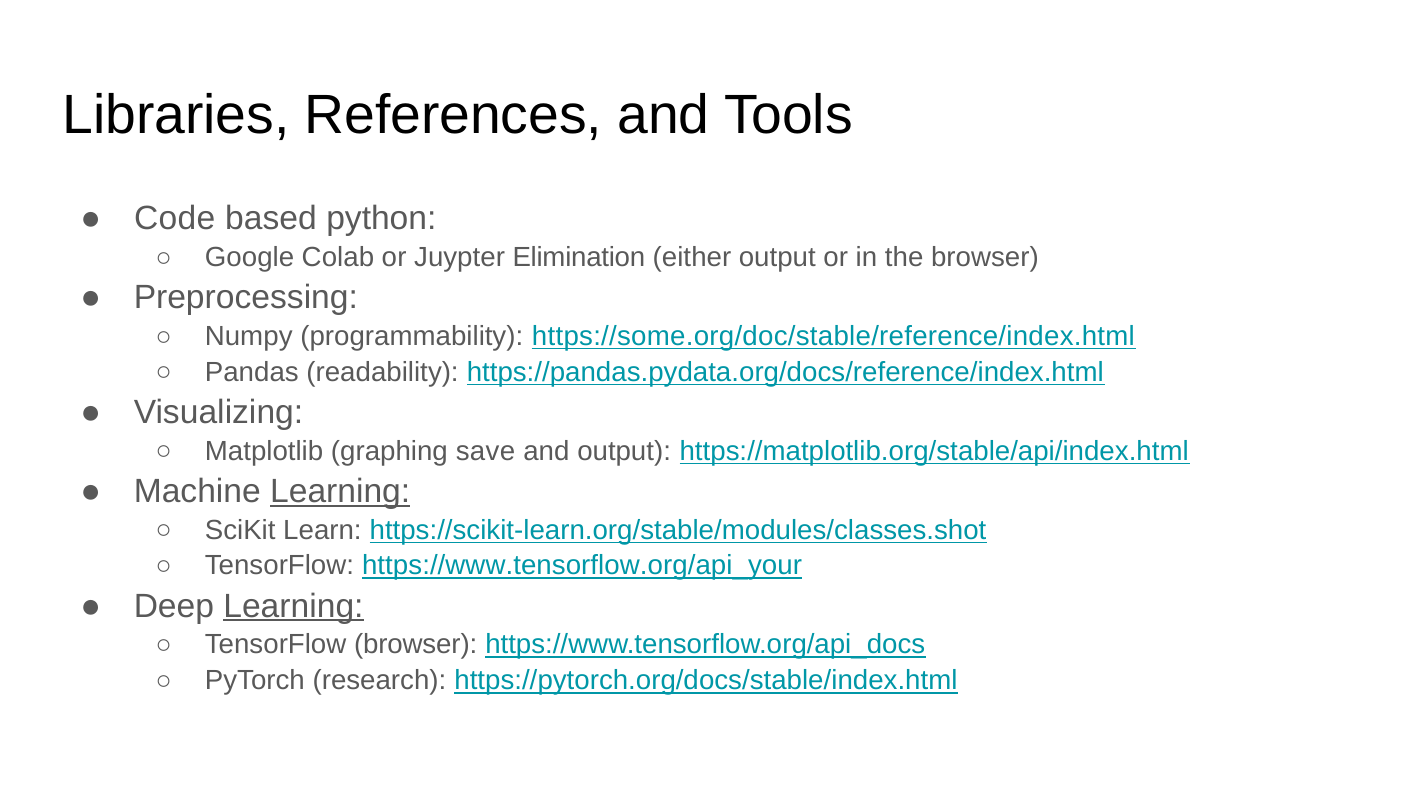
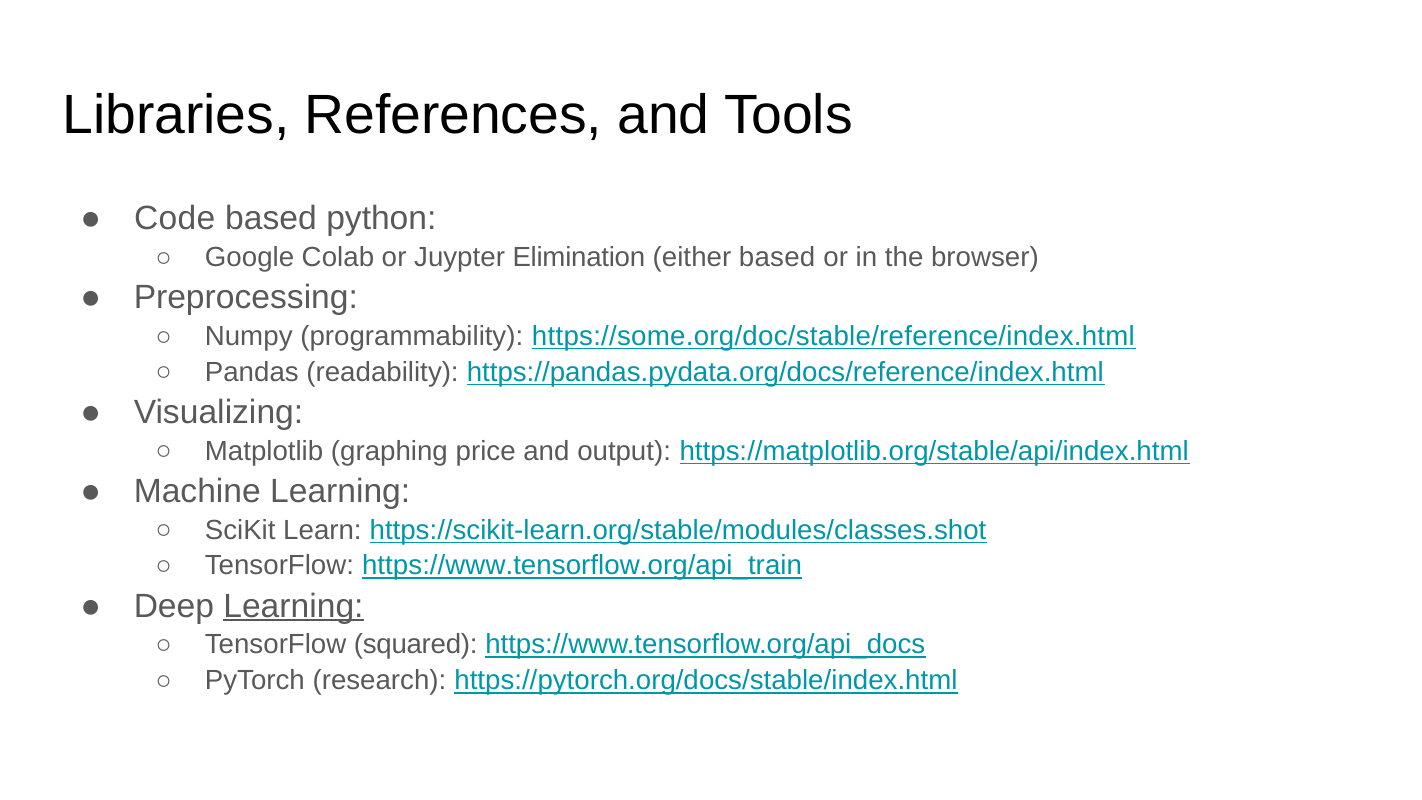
either output: output -> based (777, 257)
save: save -> price (486, 451)
Learning underline: present -> none (340, 491)
https://www.tensorflow.org/api_your: https://www.tensorflow.org/api_your -> https://www.tensorflow.org/api_train (582, 566)
TensorFlow browser: browser -> squared (416, 645)
